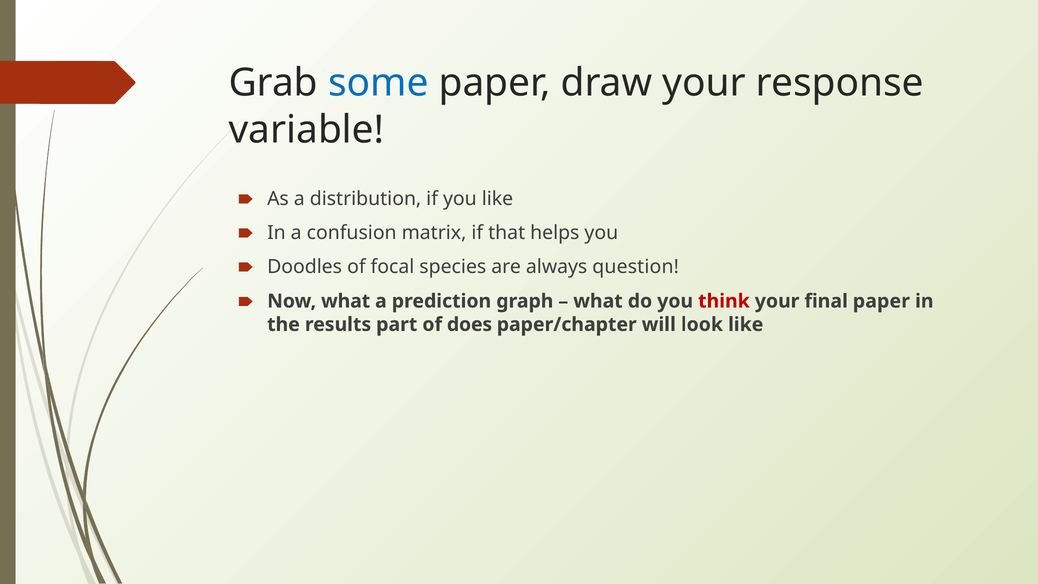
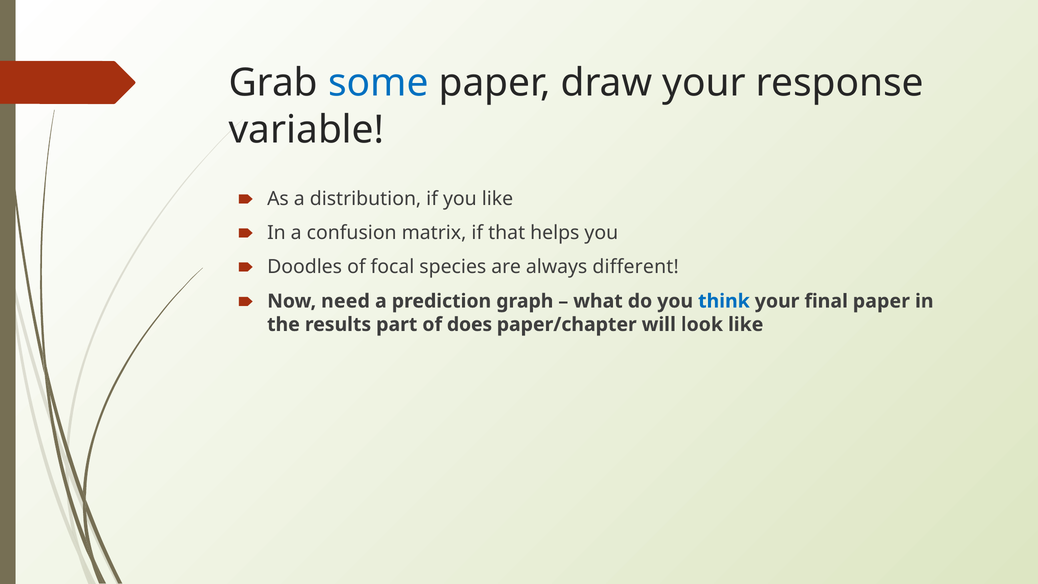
question: question -> different (636, 267)
Now what: what -> need (345, 301)
think colour: red -> blue (724, 301)
